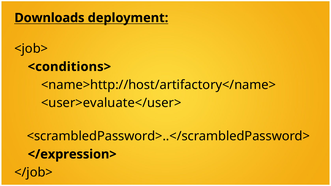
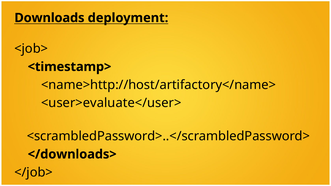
<conditions>: <conditions> -> <timestamp> (70, 67)
</expression>: </expression> -> </downloads> (72, 154)
